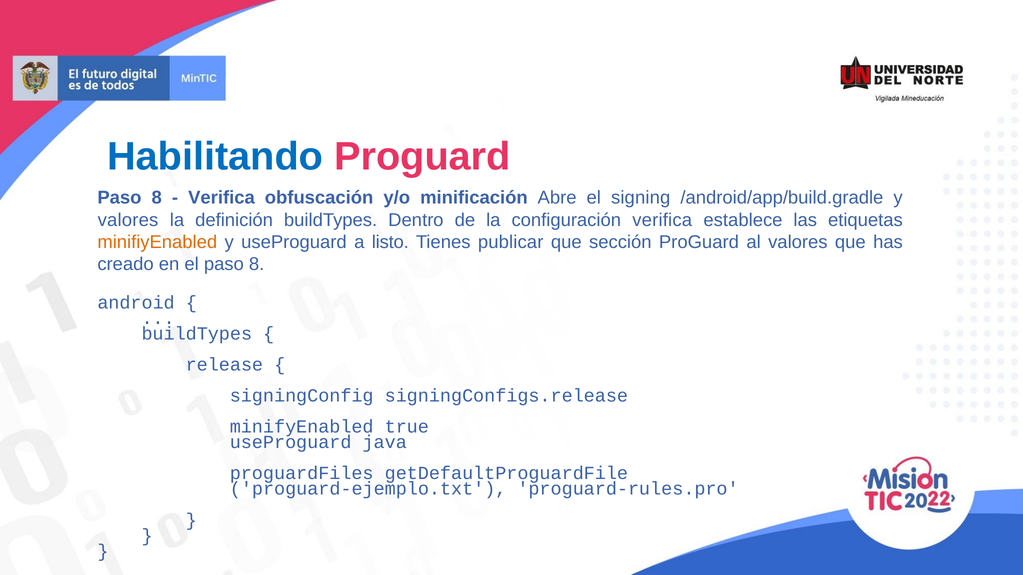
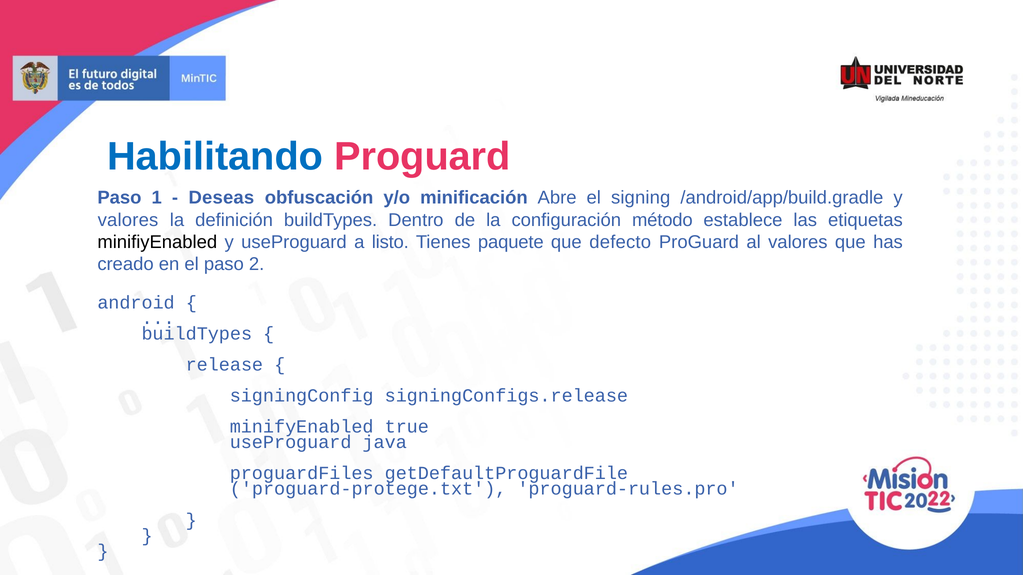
8: 8 -> 1 (157, 198)
Verifica: Verifica -> Deseas (221, 198)
configuración verifica: verifica -> método (662, 220)
minifiyEnabled colour: orange -> black (157, 242)
publicar: publicar -> paquete (511, 242)
sección: sección -> defecto (620, 242)
el paso 8: 8 -> 2 (257, 265)
proguard-ejemplo.txt: proguard-ejemplo.txt -> proguard-protege.txt (368, 489)
